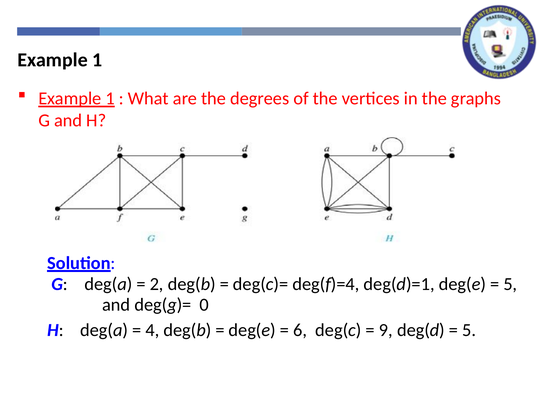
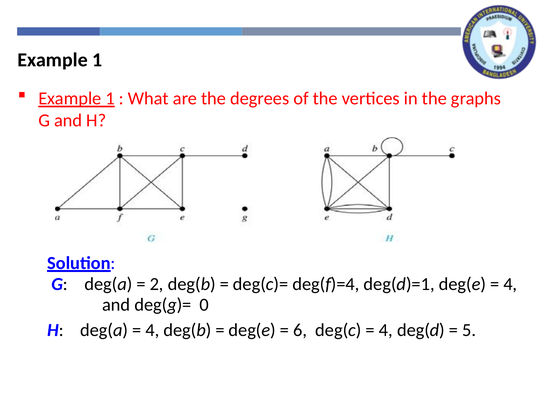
5: 5 -> 4 (510, 284)
9: 9 -> 4 (386, 330)
